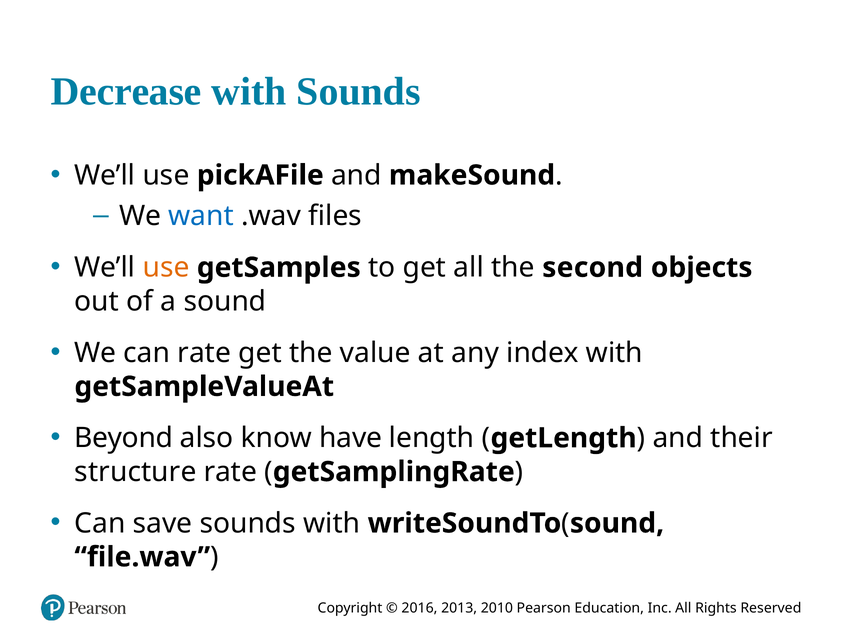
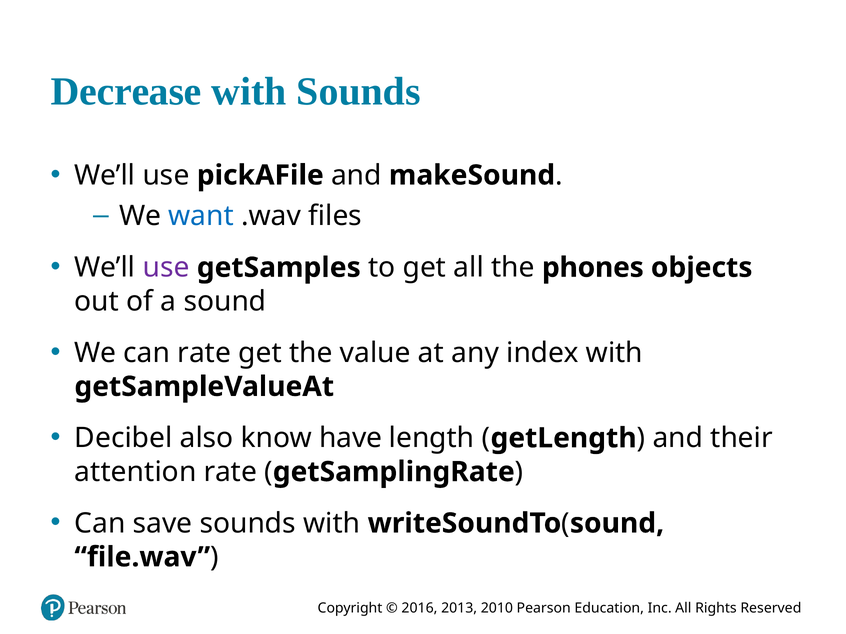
use colour: orange -> purple (166, 268)
second: second -> phones (593, 268)
Beyond: Beyond -> Decibel (123, 438)
structure: structure -> attention (135, 472)
